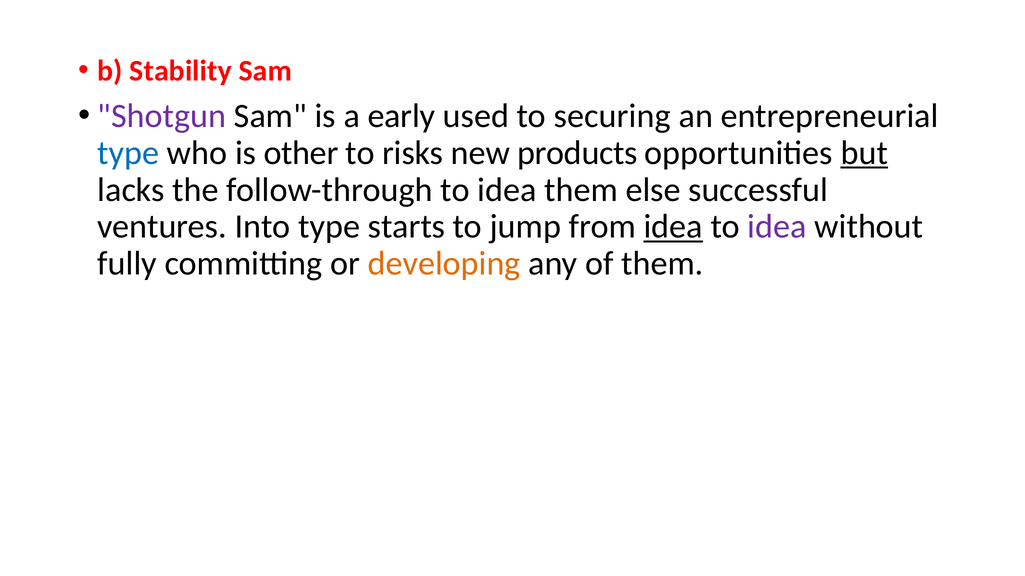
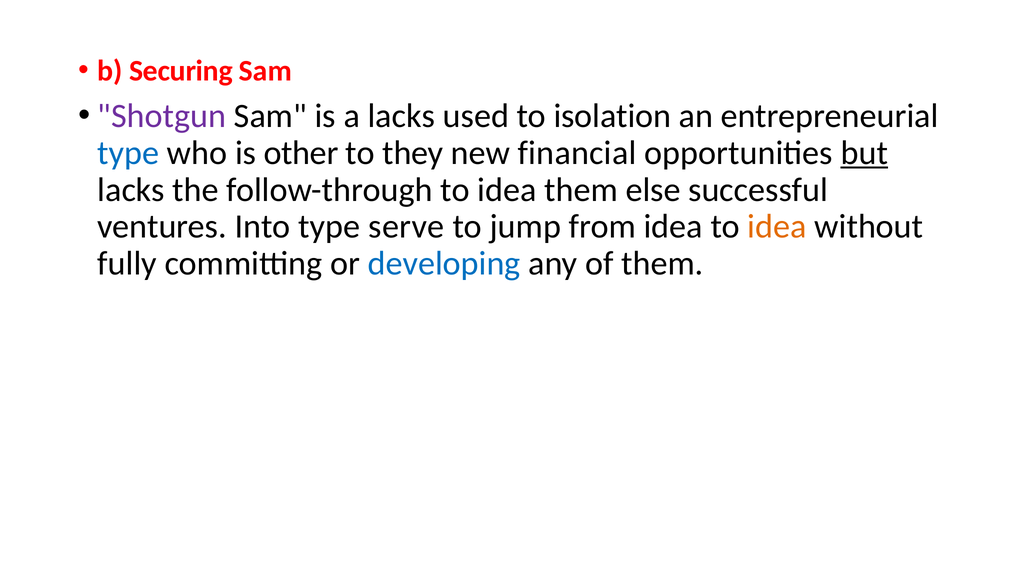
Stability: Stability -> Securing (181, 71)
a early: early -> lacks (401, 116)
securing: securing -> isolation (612, 116)
risks: risks -> they (413, 153)
products: products -> financial (577, 153)
starts: starts -> serve (406, 227)
idea underline: present -> none (673, 227)
idea colour: purple -> orange (777, 227)
developing colour: orange -> blue (444, 264)
